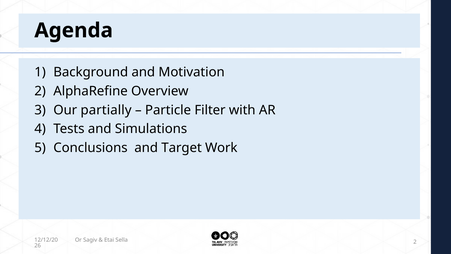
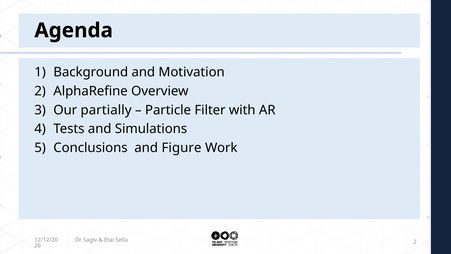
Target: Target -> Figure (181, 148)
